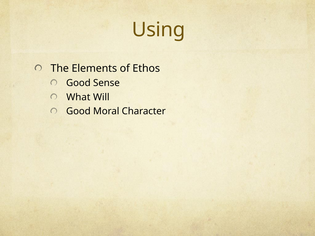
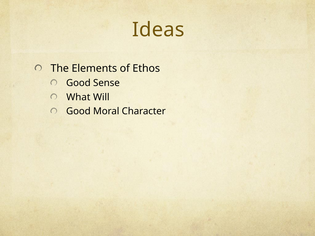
Using: Using -> Ideas (158, 30)
